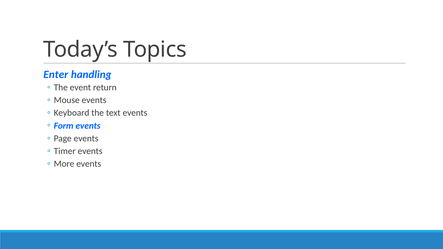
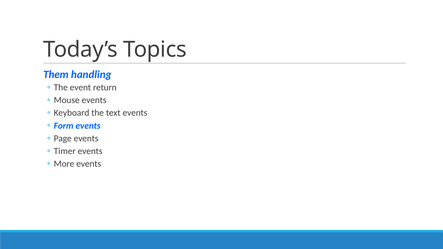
Enter: Enter -> Them (56, 75)
